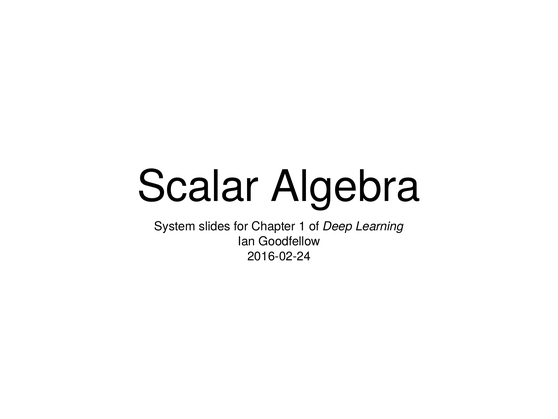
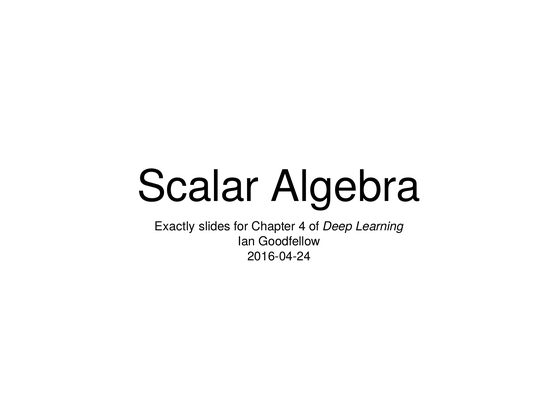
System: System -> Exactly (175, 226)
1: 1 -> 4 (302, 226)
2016-02-24: 2016-02-24 -> 2016-04-24 (279, 256)
